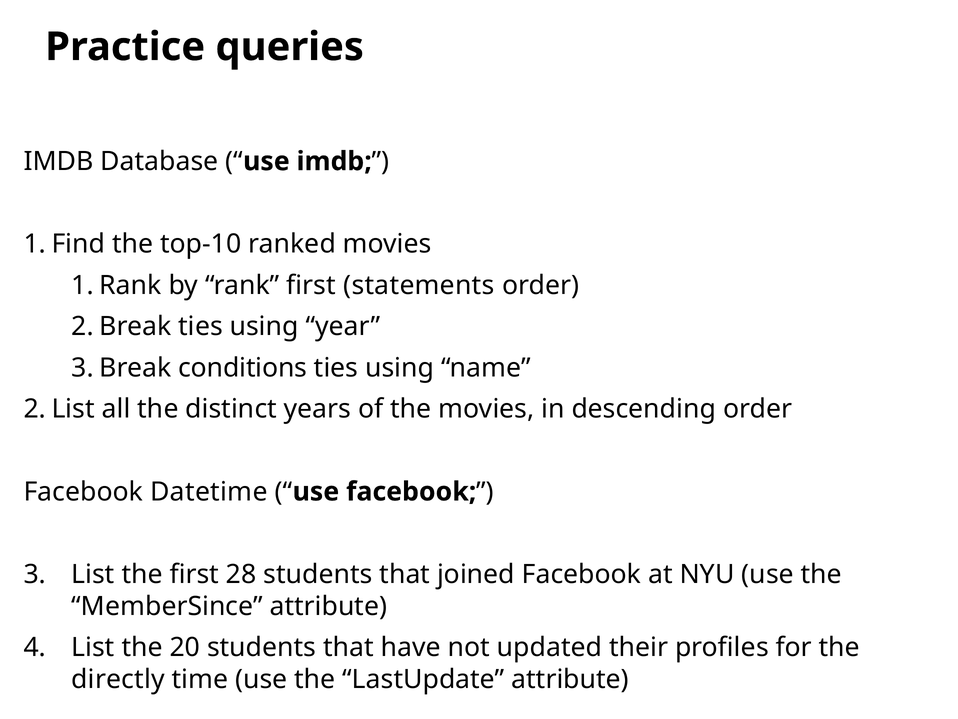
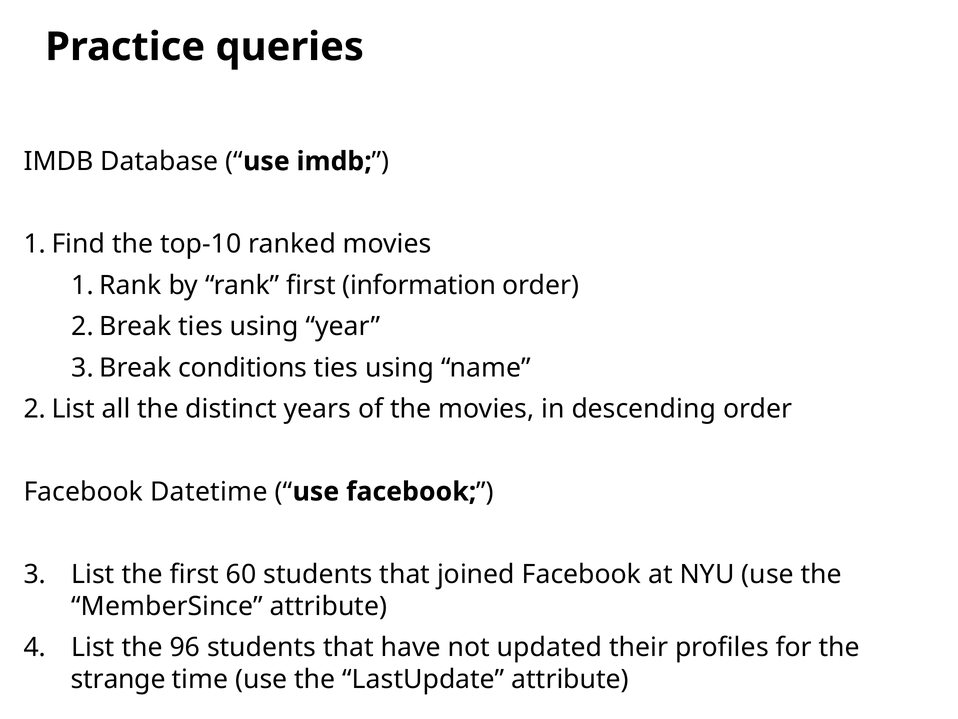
statements: statements -> information (419, 285)
28: 28 -> 60 (241, 574)
20: 20 -> 96 (185, 647)
directly: directly -> strange (118, 679)
